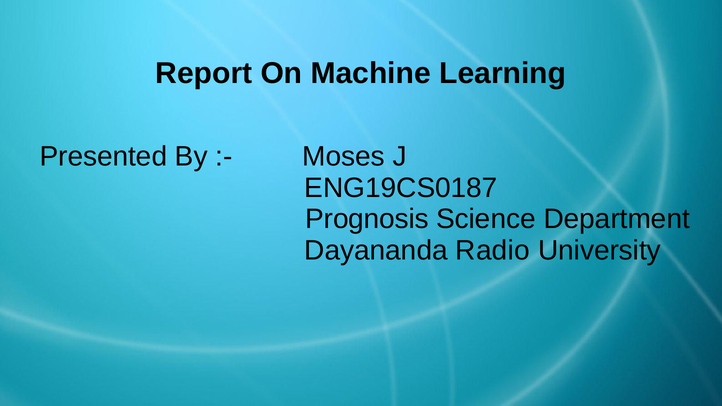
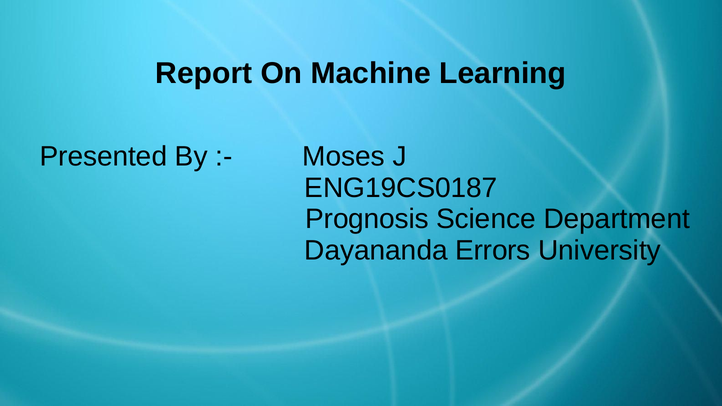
Radio: Radio -> Errors (493, 251)
